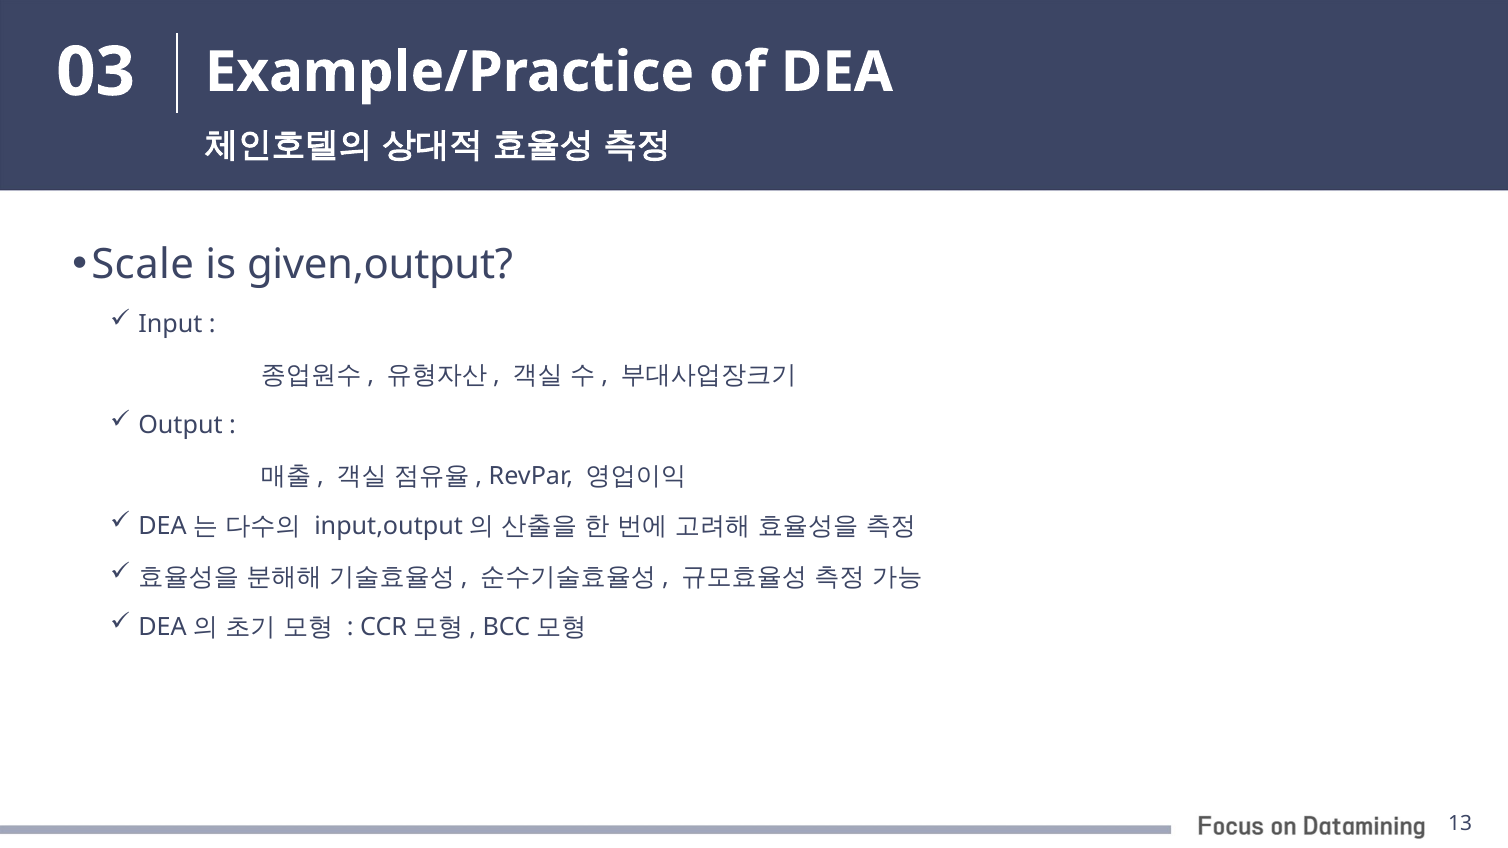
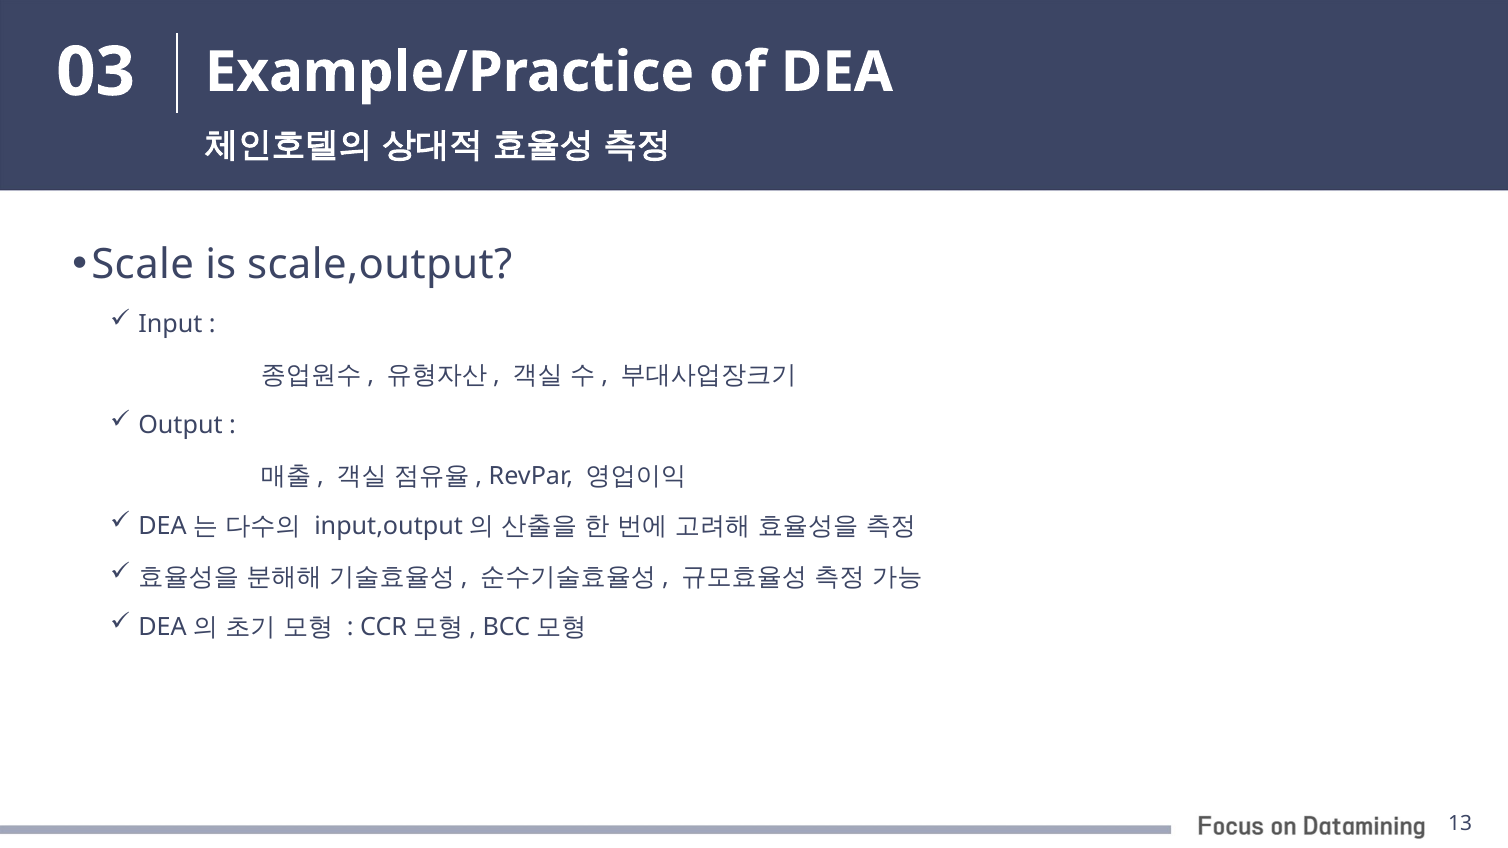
given,output: given,output -> scale,output (380, 265)
